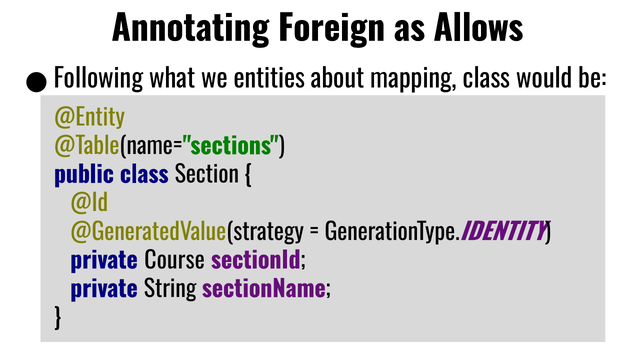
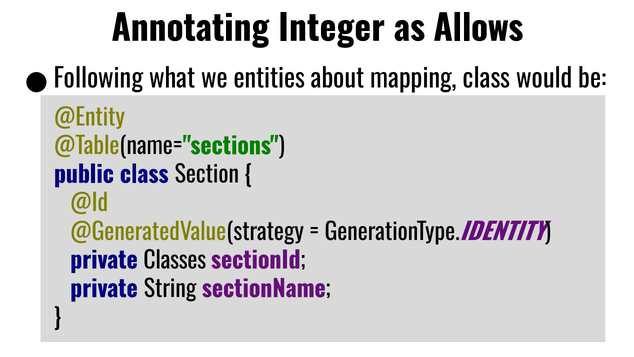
Foreign: Foreign -> Integer (331, 29)
Course: Course -> Classes (175, 260)
